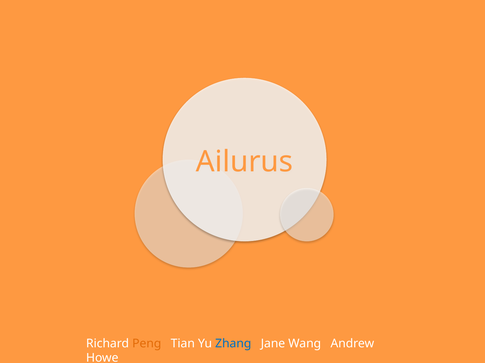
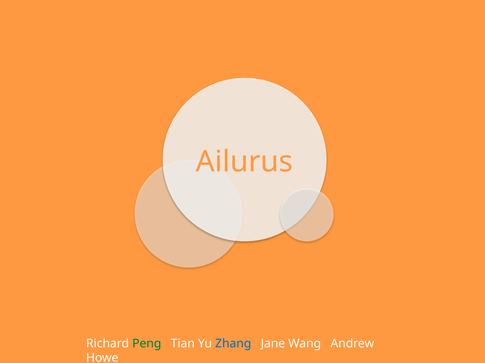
Peng colour: orange -> green (147, 344)
